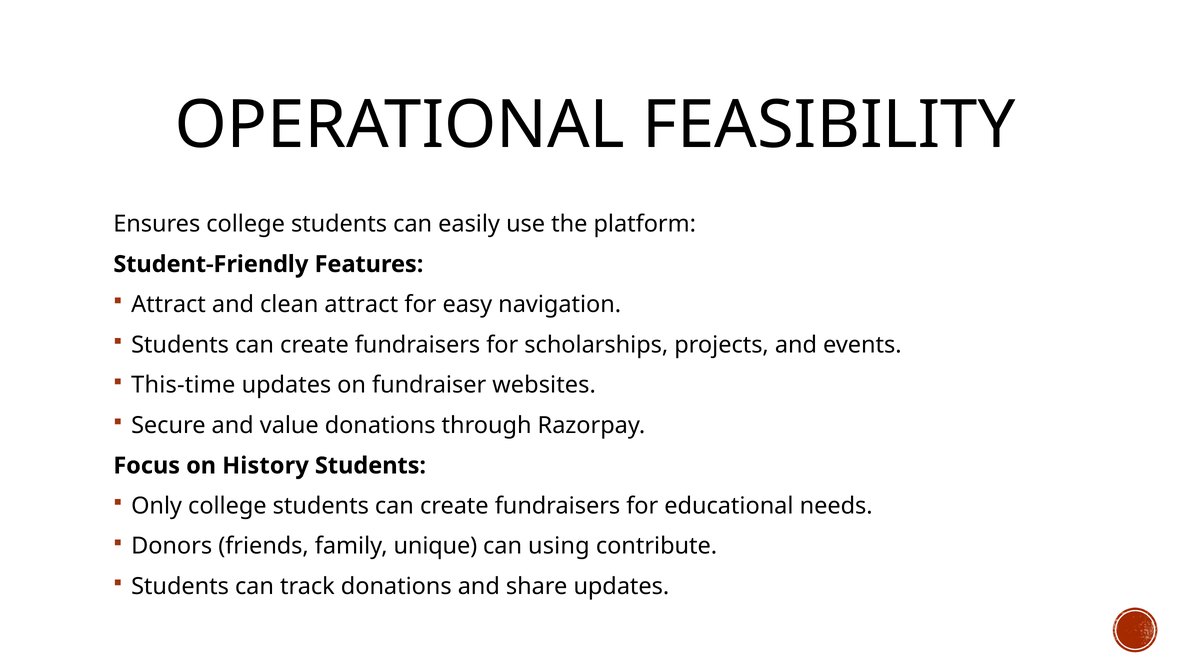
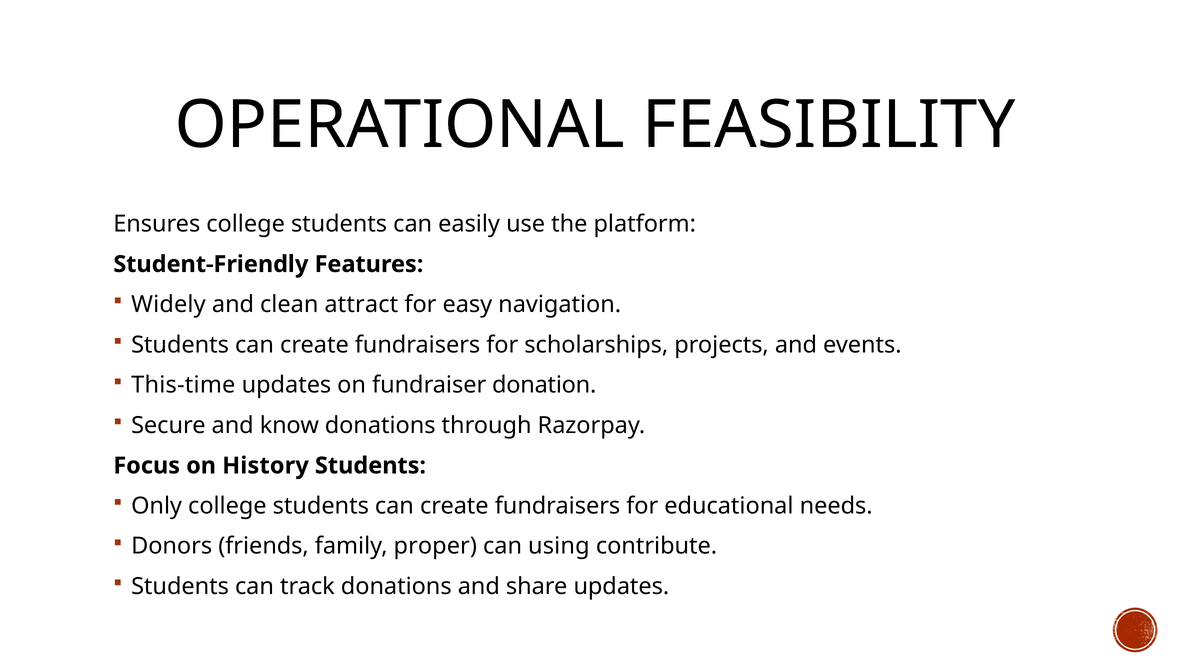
Attract: Attract -> Widely (168, 305)
websites: websites -> donation (544, 385)
value: value -> know (289, 426)
unique: unique -> proper (435, 547)
